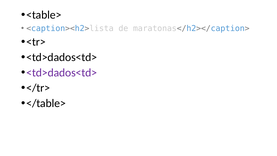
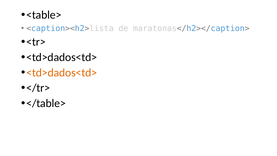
<td>dados<td> colour: purple -> orange (62, 73)
